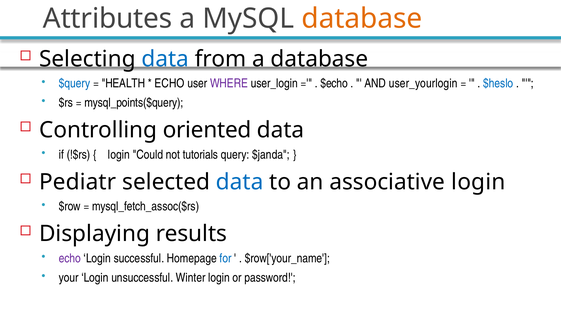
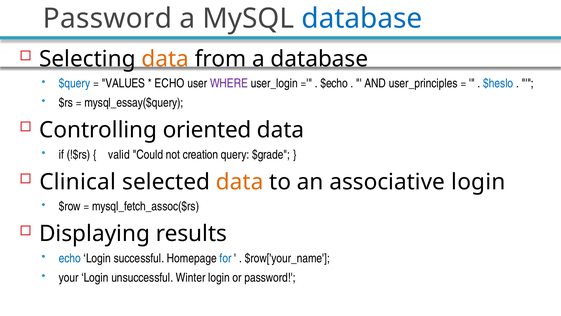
Attributes: Attributes -> Password (107, 19)
database colour: orange -> blue (362, 19)
data colour: blue -> orange (165, 59)
HEALTH: HEALTH -> VALUES (123, 83)
user_yourlogin: user_yourlogin -> user_principles (423, 83)
mysql_points($query: mysql_points($query -> mysql_essay($query (134, 103)
login: login -> valid (119, 154)
tutorials: tutorials -> creation (200, 154)
$janda: $janda -> $grade (271, 154)
Pediatr: Pediatr -> Clinical (78, 182)
data colour: blue -> orange (240, 182)
echo colour: purple -> blue (70, 258)
